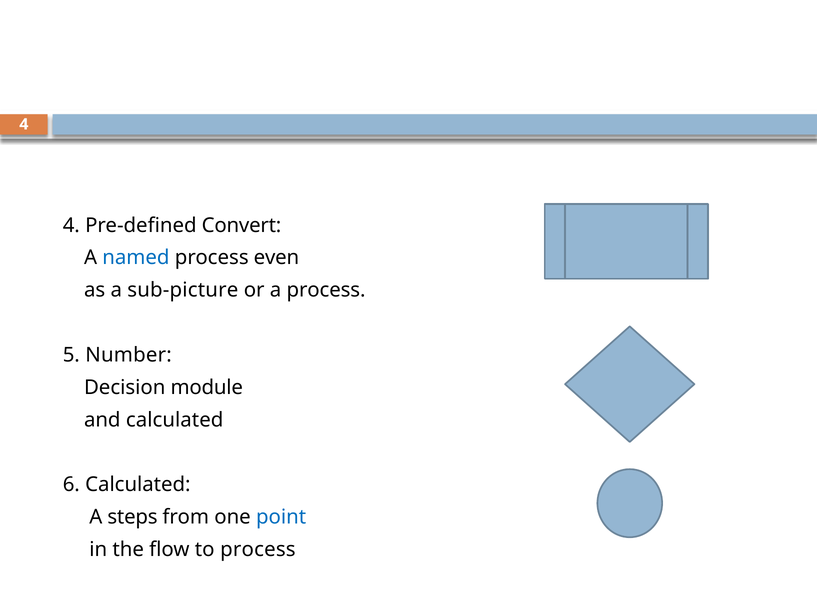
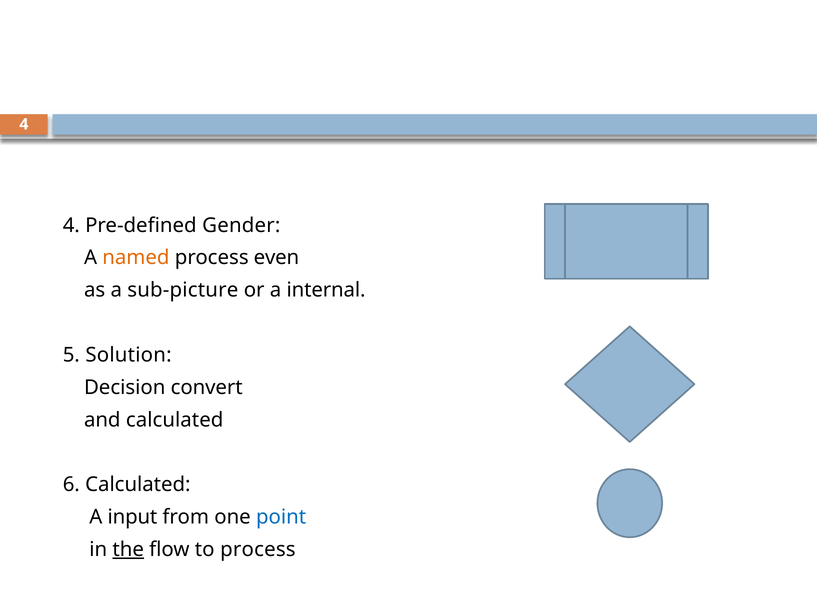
Convert: Convert -> Gender (241, 226)
named colour: blue -> orange (136, 258)
a process: process -> internal (326, 291)
Number: Number -> Solution (129, 355)
module: module -> convert (207, 388)
steps: steps -> input (132, 518)
the underline: none -> present (128, 550)
